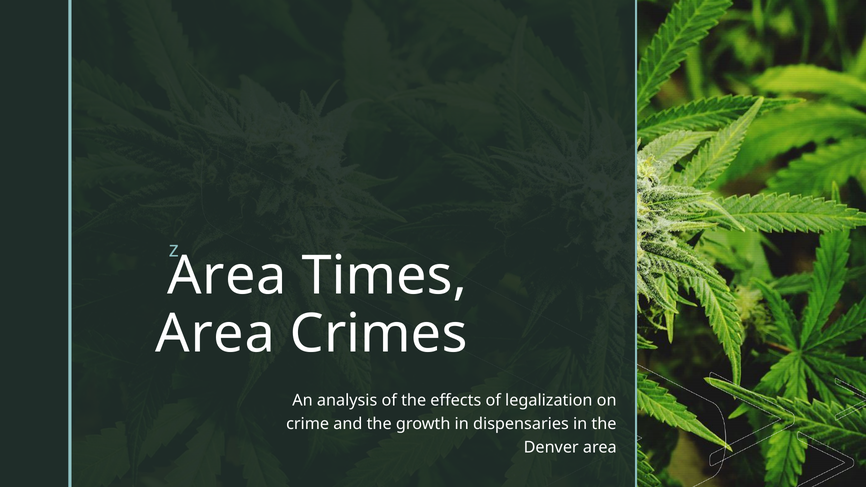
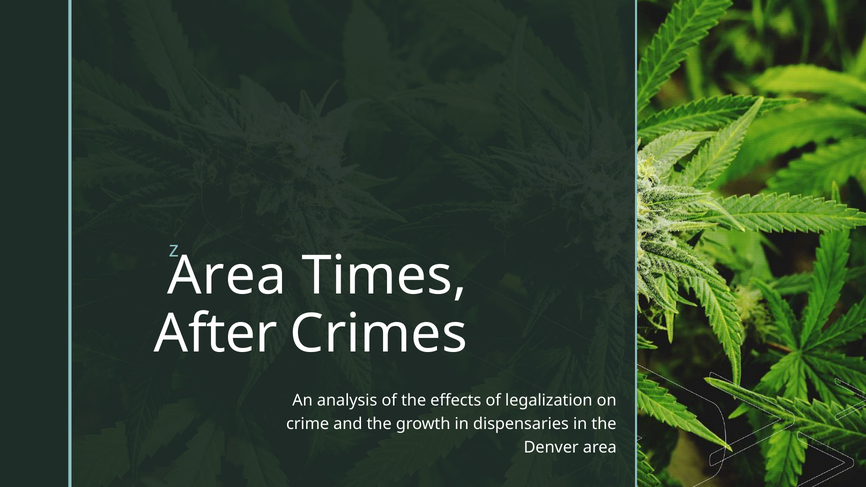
Area: Area -> After (216, 334)
